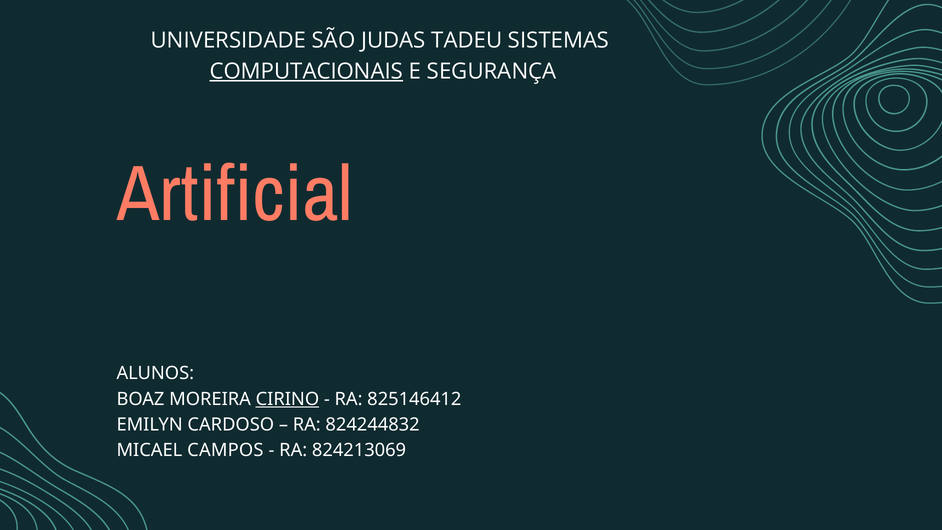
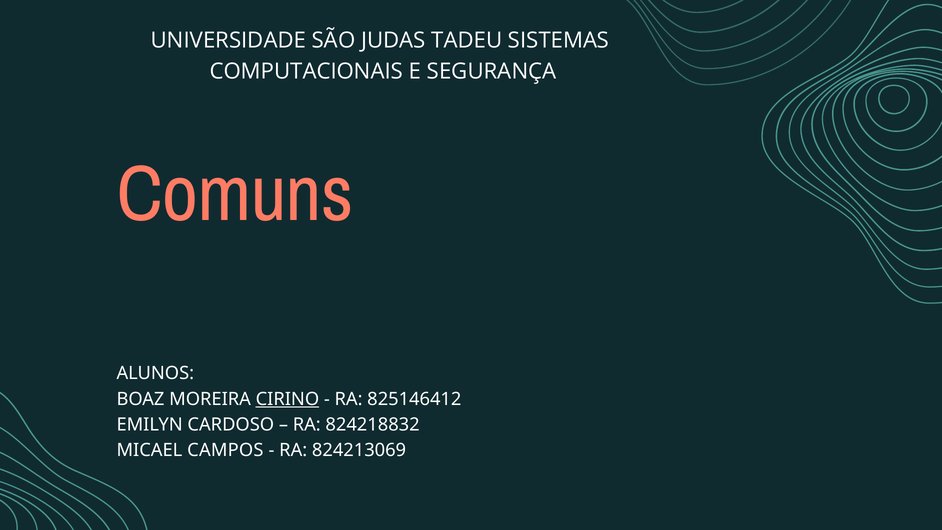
COMPUTACIONAIS underline: present -> none (306, 71)
Artificial: Artificial -> Comuns (235, 194)
824244832: 824244832 -> 824218832 (373, 425)
